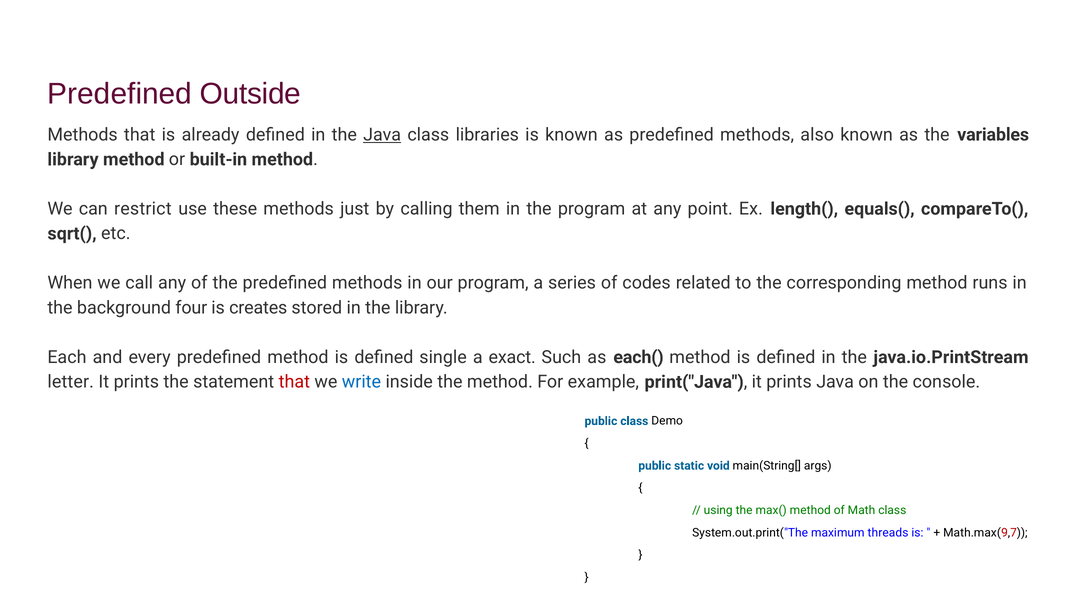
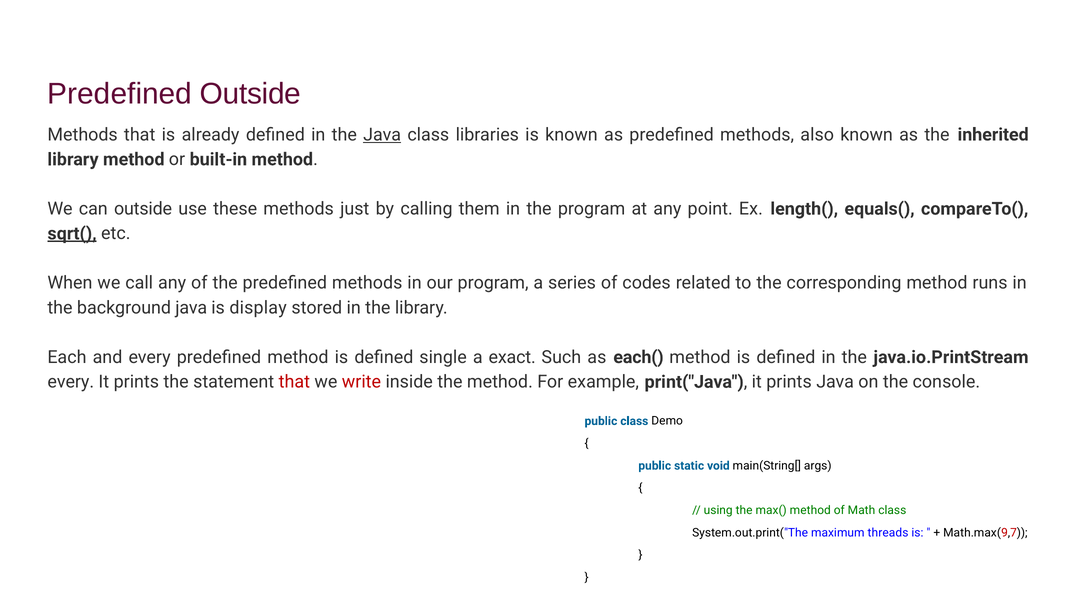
variables: variables -> inherited (993, 135)
can restrict: restrict -> outside (143, 209)
sqrt( underline: none -> present (72, 234)
background four: four -> java (191, 308)
creates: creates -> display (258, 308)
letter: letter -> every (71, 382)
write colour: blue -> red (361, 382)
